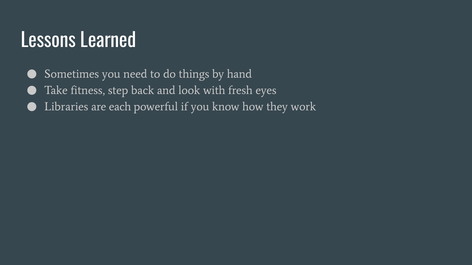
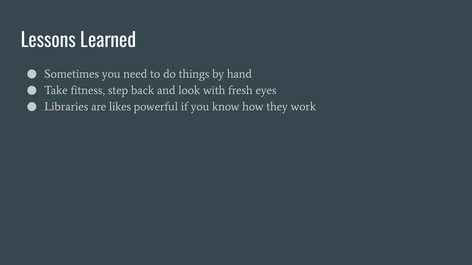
each: each -> likes (120, 107)
